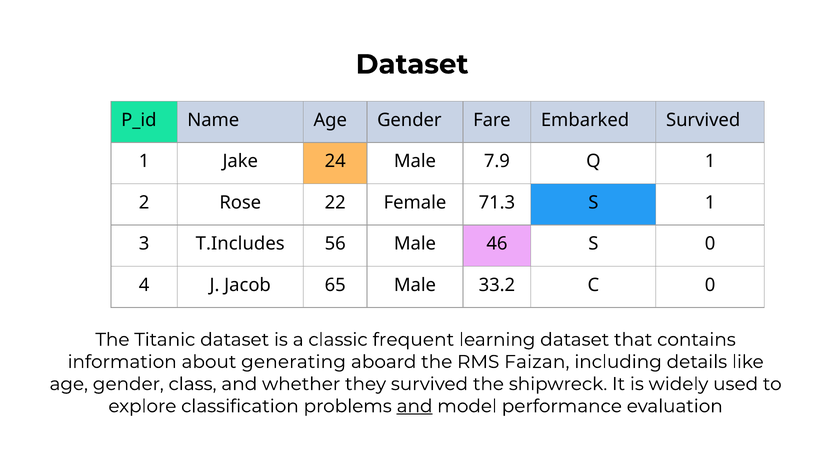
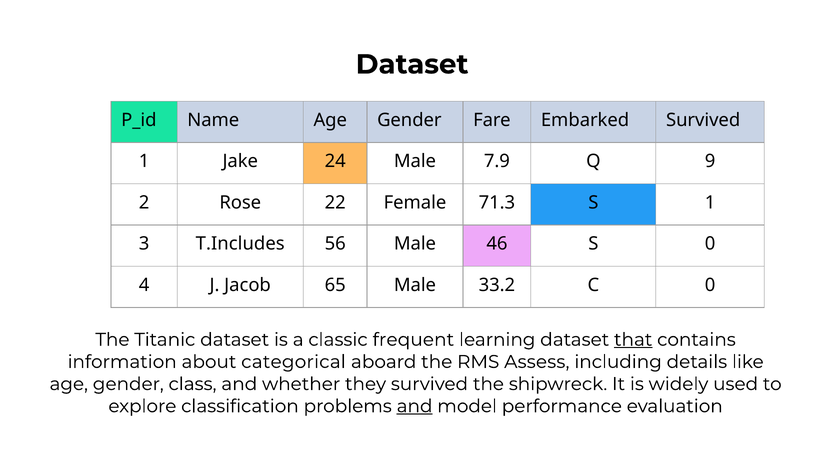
Q 1: 1 -> 9 (710, 161)
that underline: none -> present (633, 340)
generating: generating -> categorical (294, 362)
Faizan: Faizan -> Assess (537, 362)
